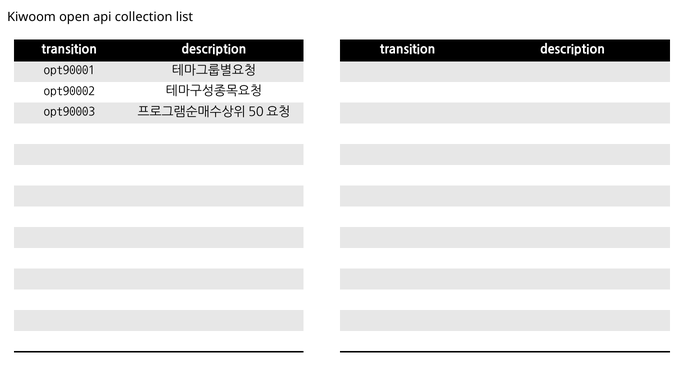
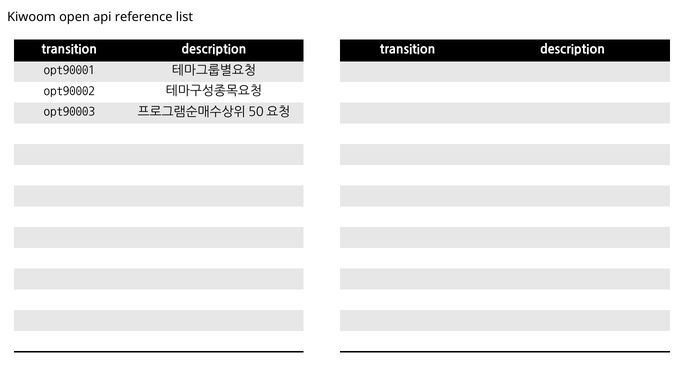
collection: collection -> reference (144, 17)
